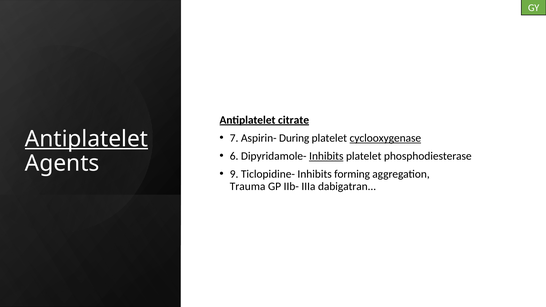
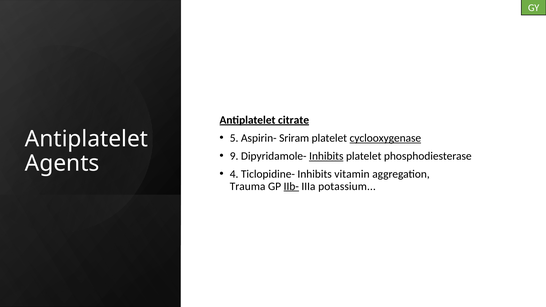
7: 7 -> 5 (234, 138)
During: During -> Sriram (294, 138)
Antiplatelet underline: present -> none (87, 139)
6: 6 -> 9 (234, 156)
9: 9 -> 4 (234, 174)
forming: forming -> vitamin (352, 174)
IIb- underline: none -> present (291, 186)
dabigatran: dabigatran -> potassium (347, 186)
